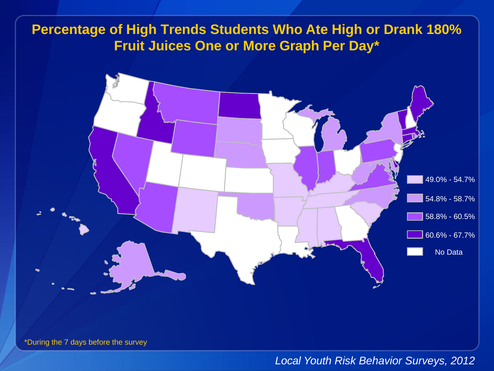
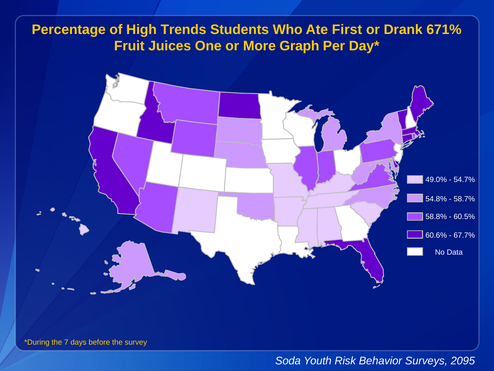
Ate High: High -> First (347, 29)
180%: 180% -> 671% (444, 29)
Local: Local -> Soda (288, 360)
2012: 2012 -> 2095 (463, 360)
